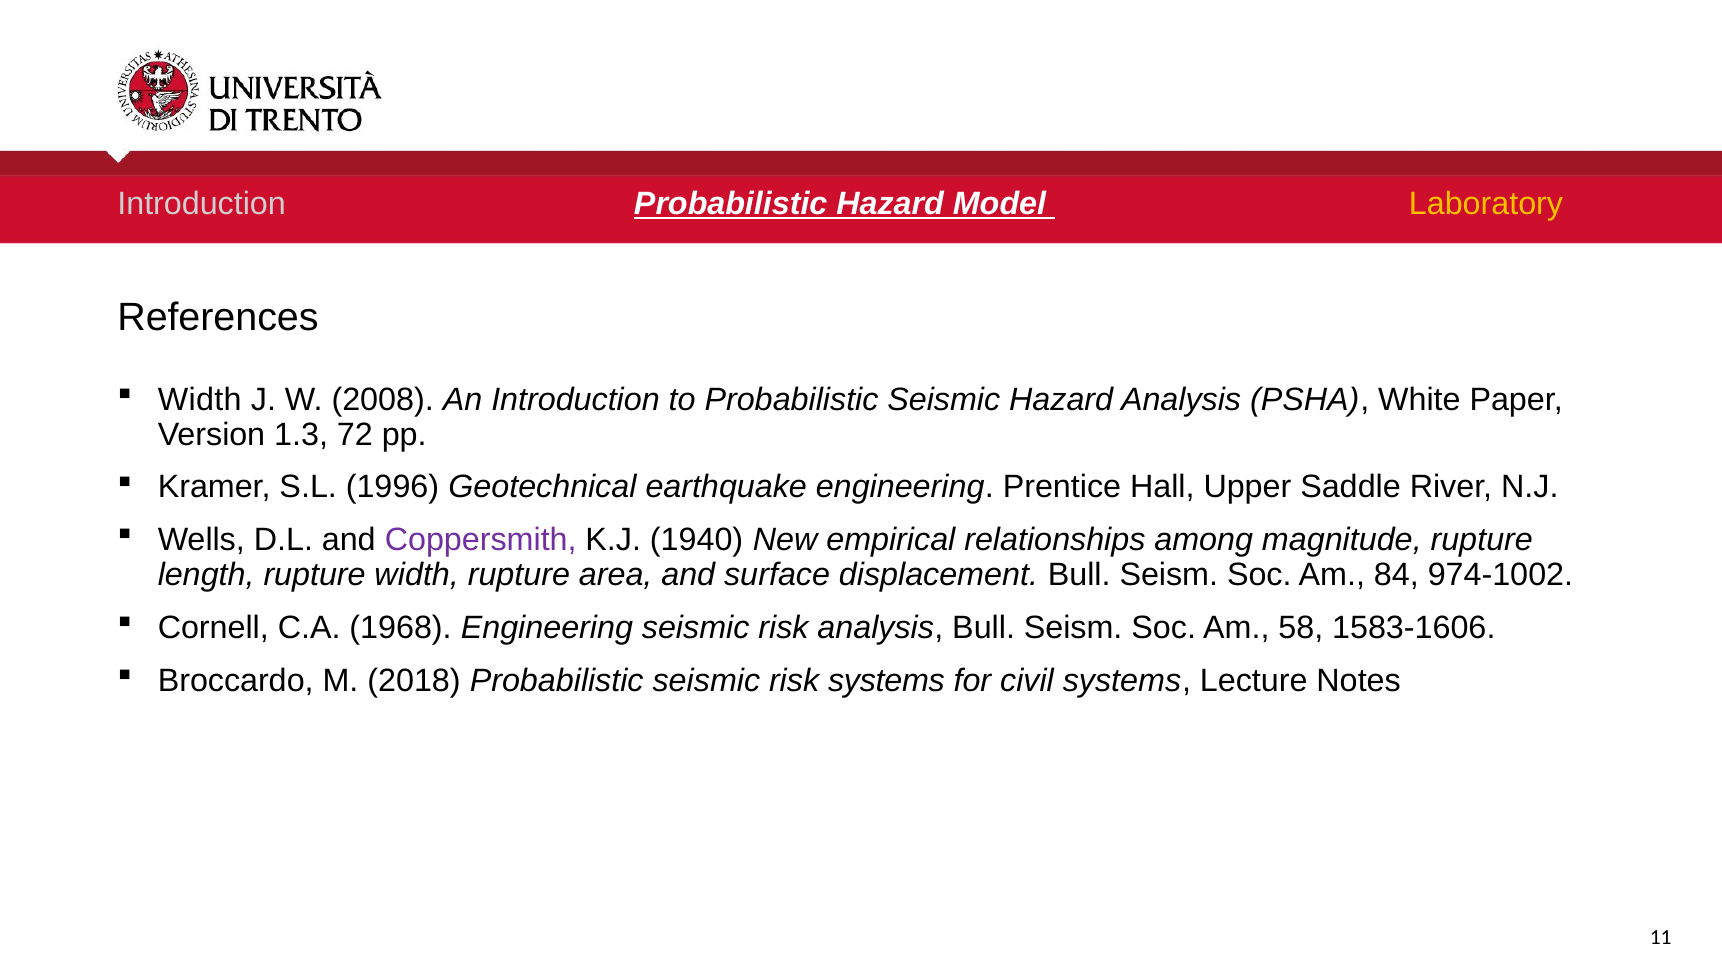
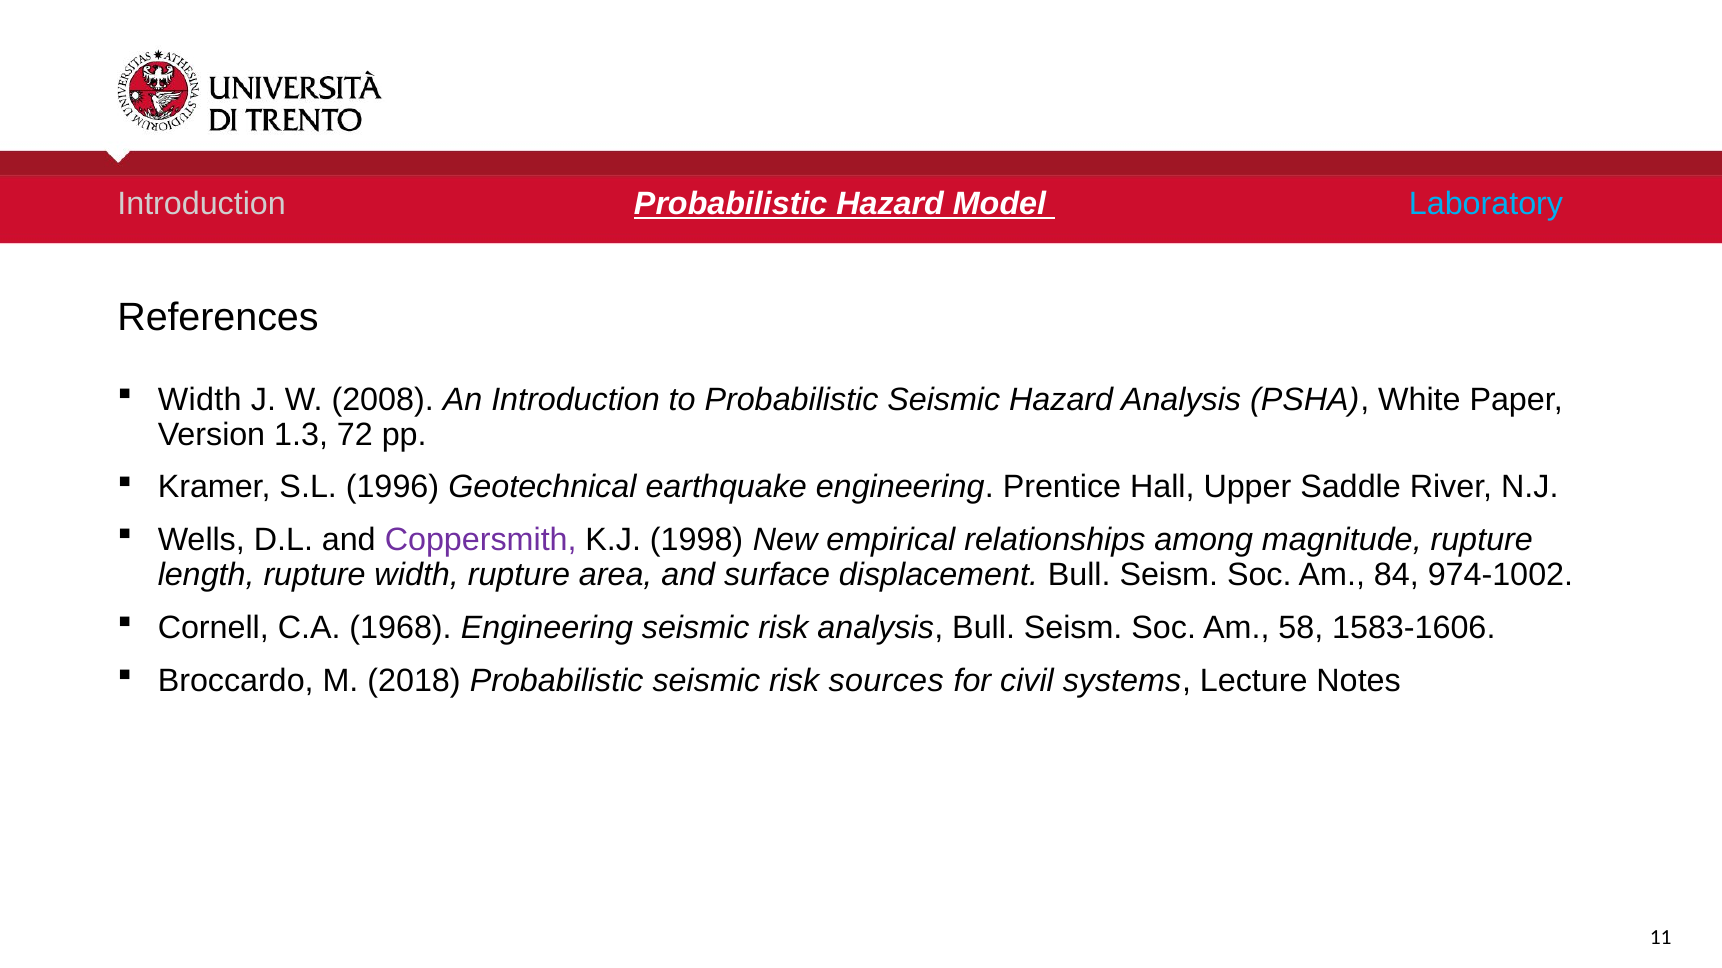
Laboratory colour: yellow -> light blue (1486, 204)
1940: 1940 -> 1998 (697, 540)
risk systems: systems -> sources (886, 681)
